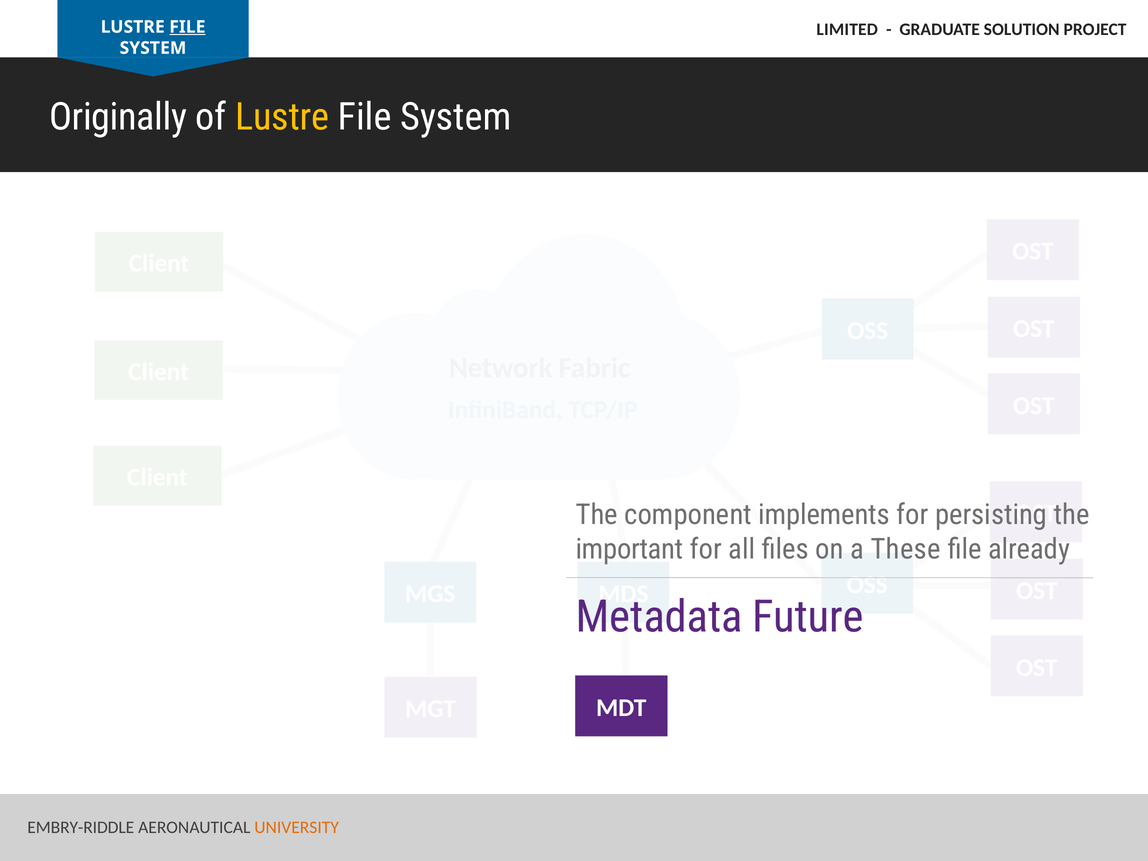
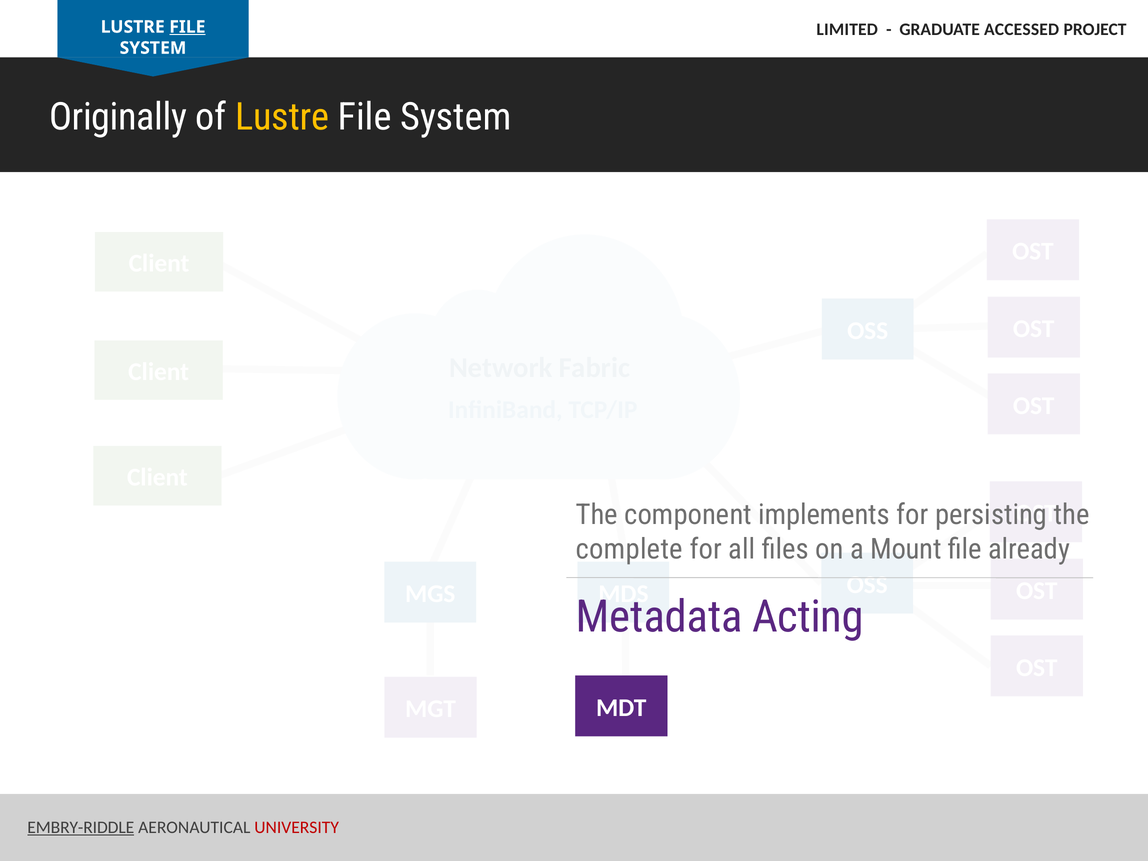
SOLUTION: SOLUTION -> ACCESSED (1022, 30)
important: important -> complete (629, 549)
These: These -> Mount (906, 549)
Future: Future -> Acting (808, 617)
EMBRY-RIDDLE underline: none -> present (81, 827)
UNIVERSITY colour: orange -> red (297, 827)
